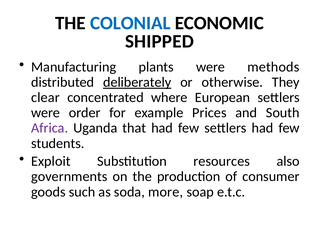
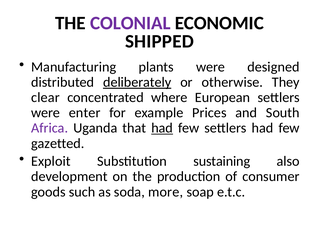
COLONIAL colour: blue -> purple (130, 23)
methods: methods -> designed (273, 67)
order: order -> enter (85, 113)
had underline: none -> present (162, 128)
students: students -> gazetted (58, 144)
resources: resources -> sustaining (222, 161)
governments: governments -> development (69, 177)
